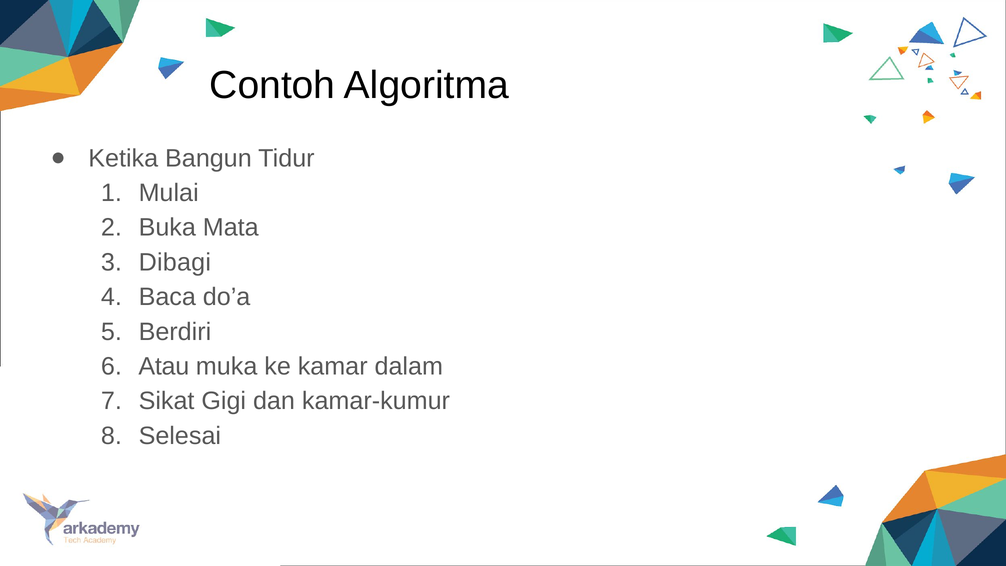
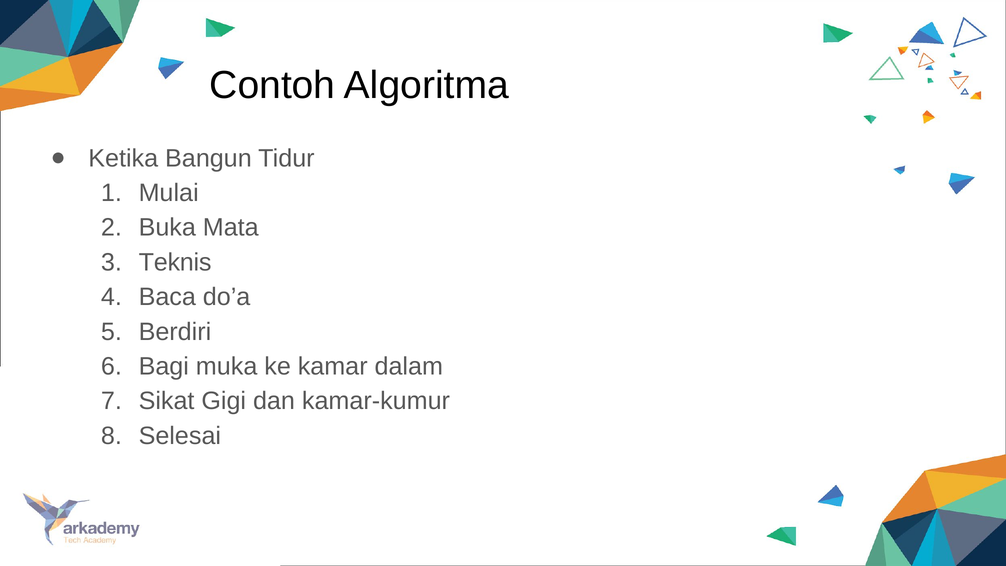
Dibagi: Dibagi -> Teknis (175, 262)
Atau: Atau -> Bagi (164, 366)
